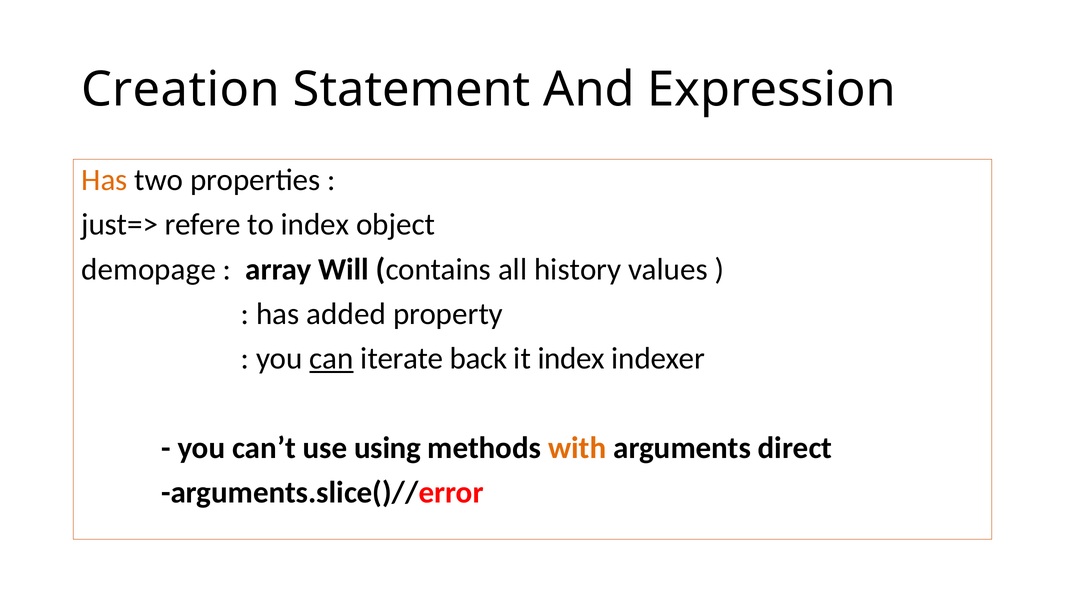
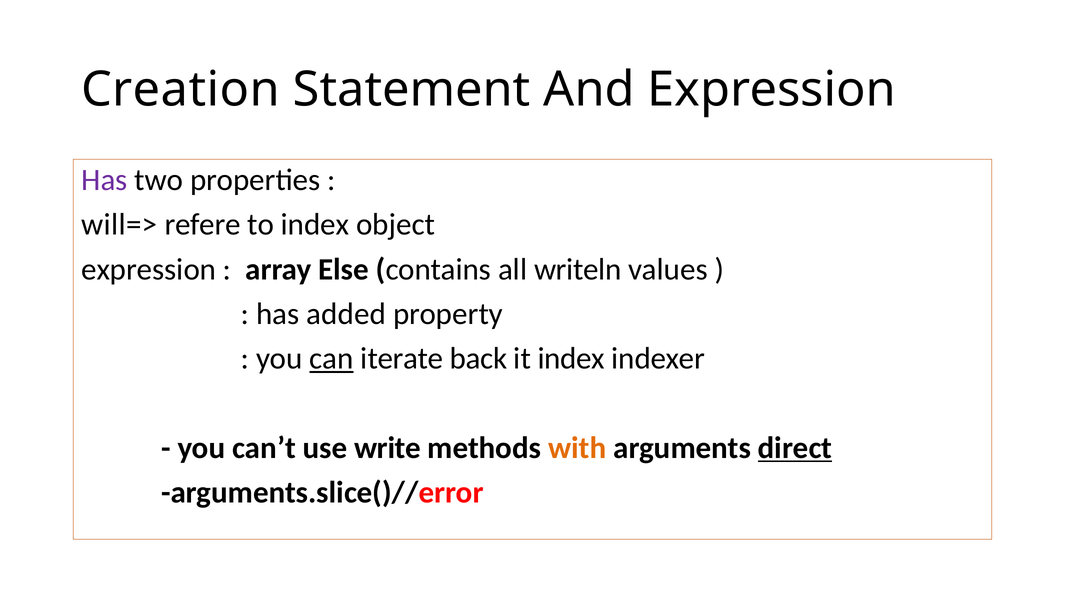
Has colour: orange -> purple (104, 180)
just=>: just=> -> will=> (119, 225)
demopage: demopage -> expression (149, 269)
Will: Will -> Else (344, 269)
history: history -> writeln (578, 269)
using: using -> write (388, 448)
direct underline: none -> present (795, 448)
